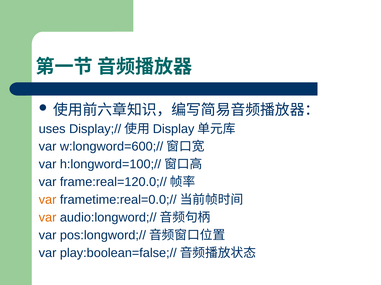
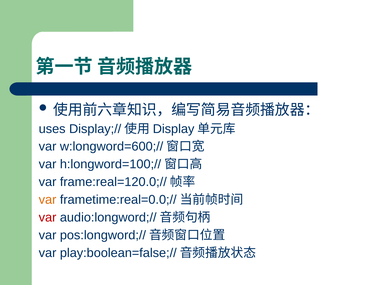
var colour: orange -> red (48, 218)
